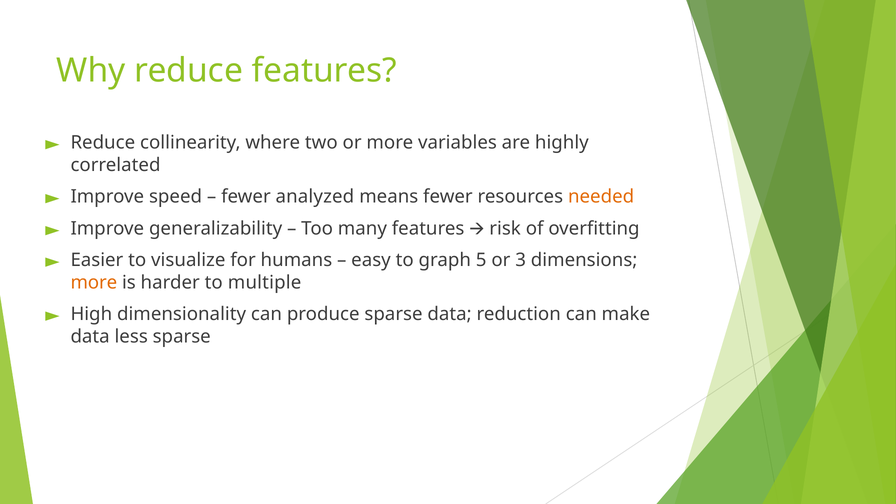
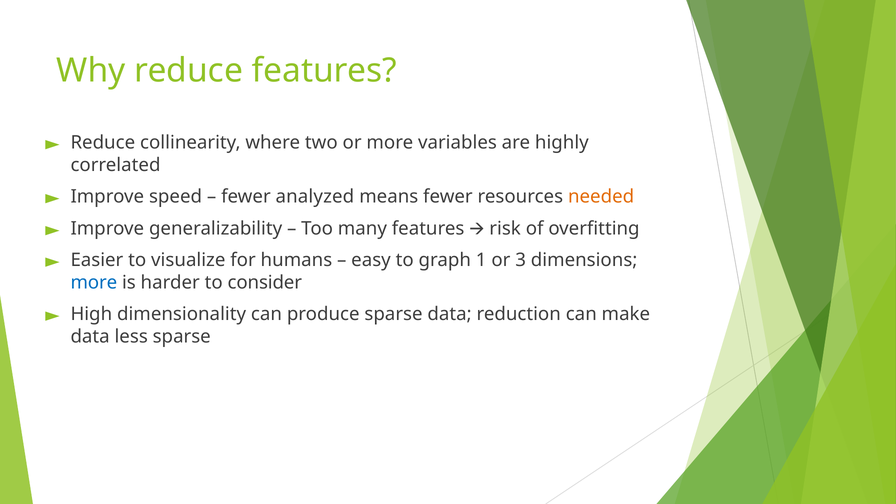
5: 5 -> 1 (481, 260)
more colour: orange -> blue (94, 283)
multiple: multiple -> consider (265, 283)
